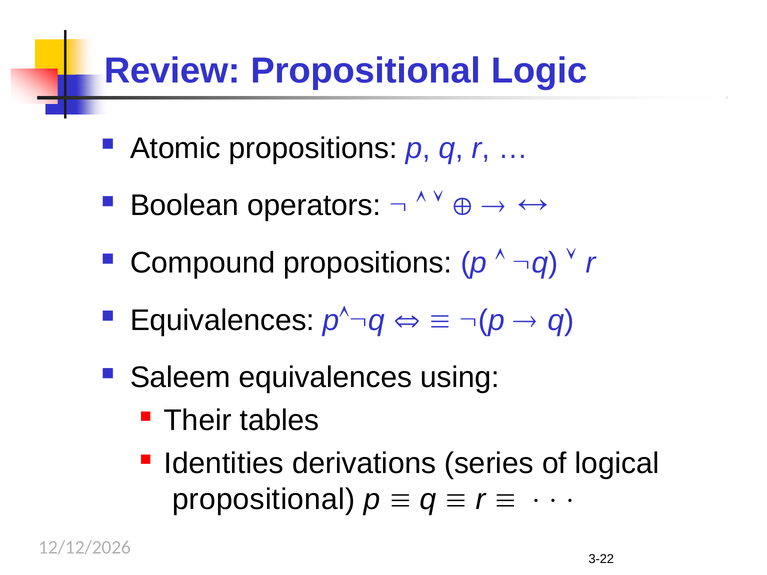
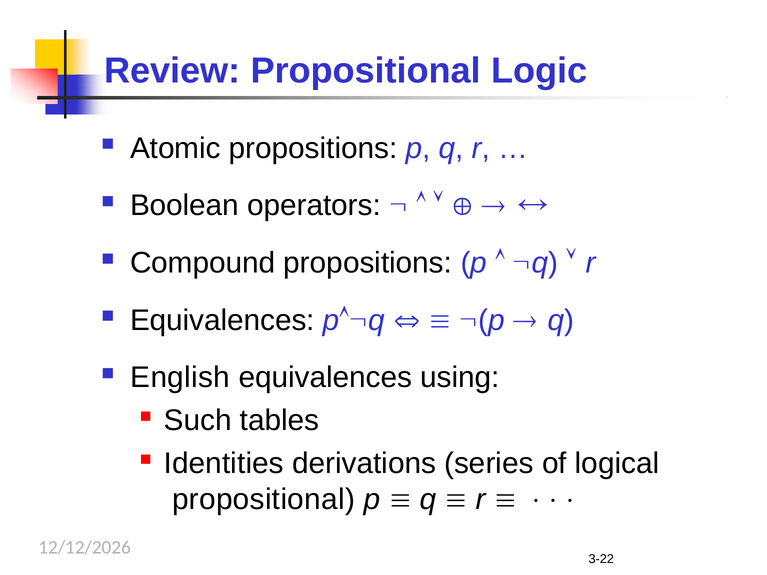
Saleem: Saleem -> English (180, 378)
Their: Their -> Such (198, 421)
